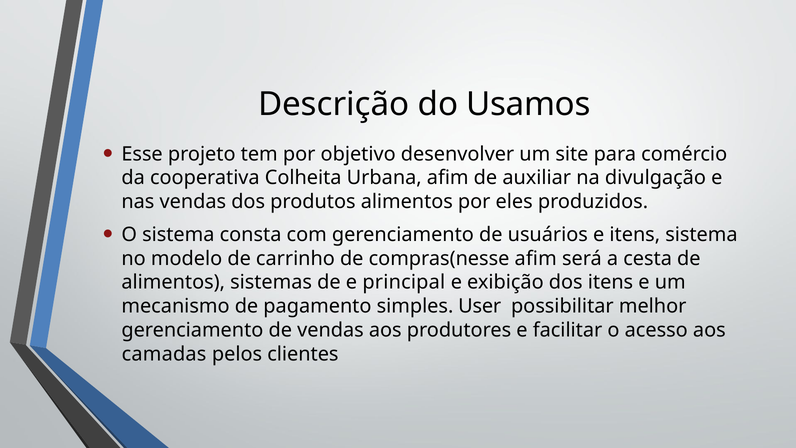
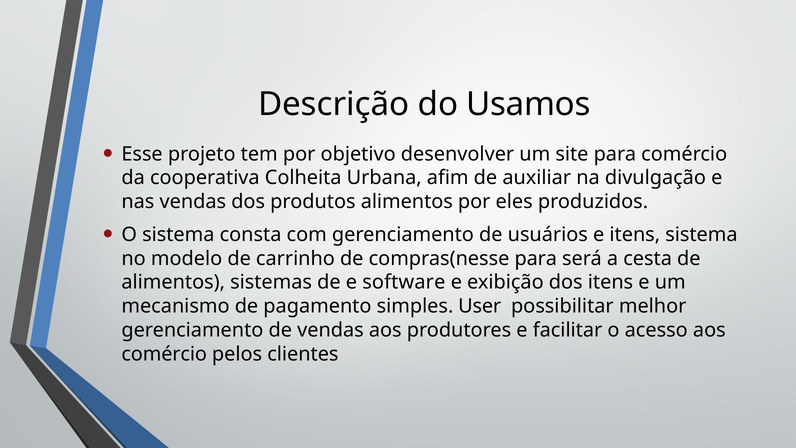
compras(nesse afim: afim -> para (536, 258)
principal: principal -> software (404, 282)
camadas: camadas -> comércio (164, 354)
